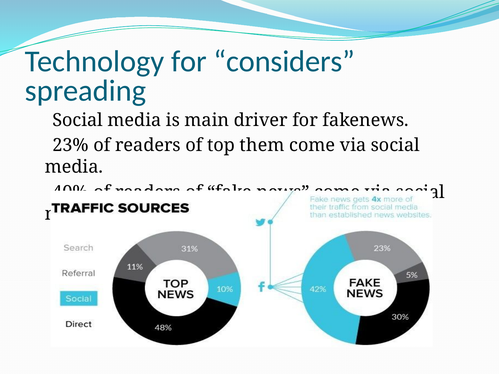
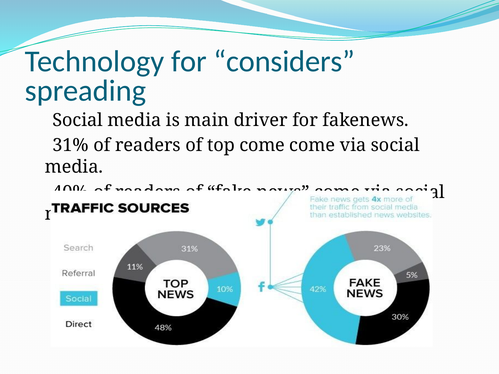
23%: 23% -> 31% (71, 145)
top them: them -> come (262, 145)
